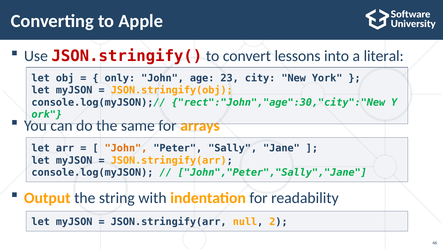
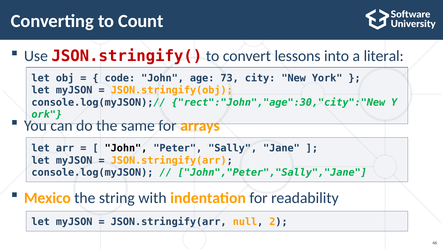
Apple: Apple -> Count (141, 21)
only: only -> code (120, 78)
23: 23 -> 73 (230, 78)
John colour: orange -> black (126, 148)
Output: Output -> Mexico (47, 198)
